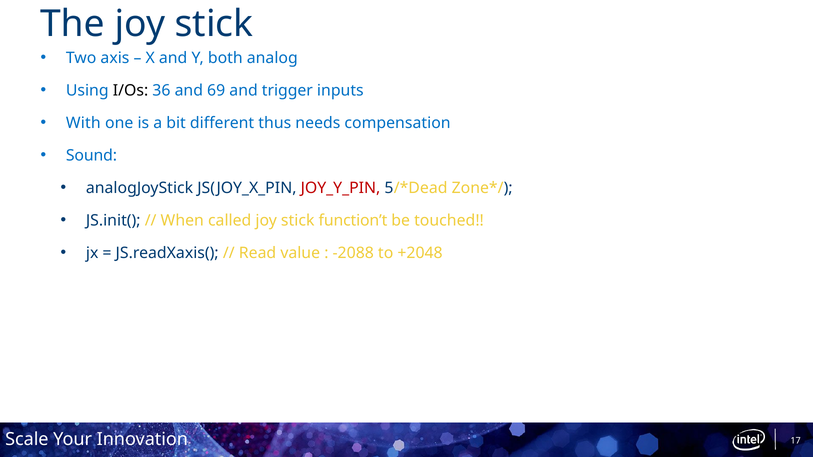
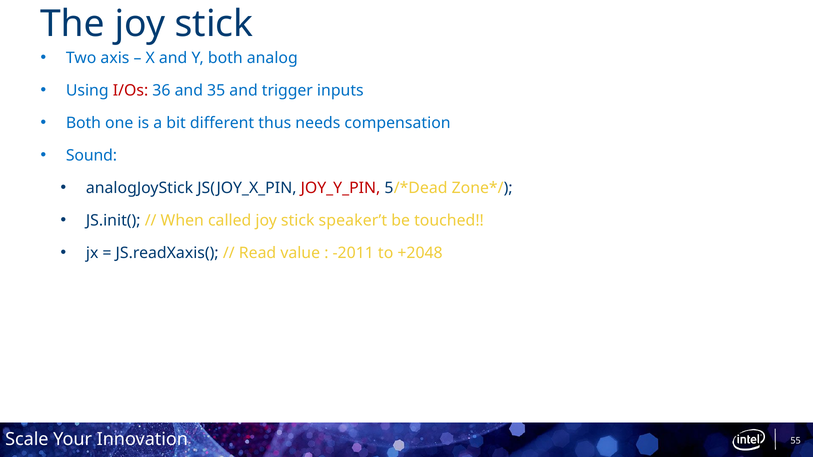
I/Os colour: black -> red (131, 91)
69: 69 -> 35 (216, 91)
With: With -> Both (83, 123)
function’t: function’t -> speaker’t (353, 221)
-2088: -2088 -> -2011 (353, 253)
17: 17 -> 55 (796, 441)
